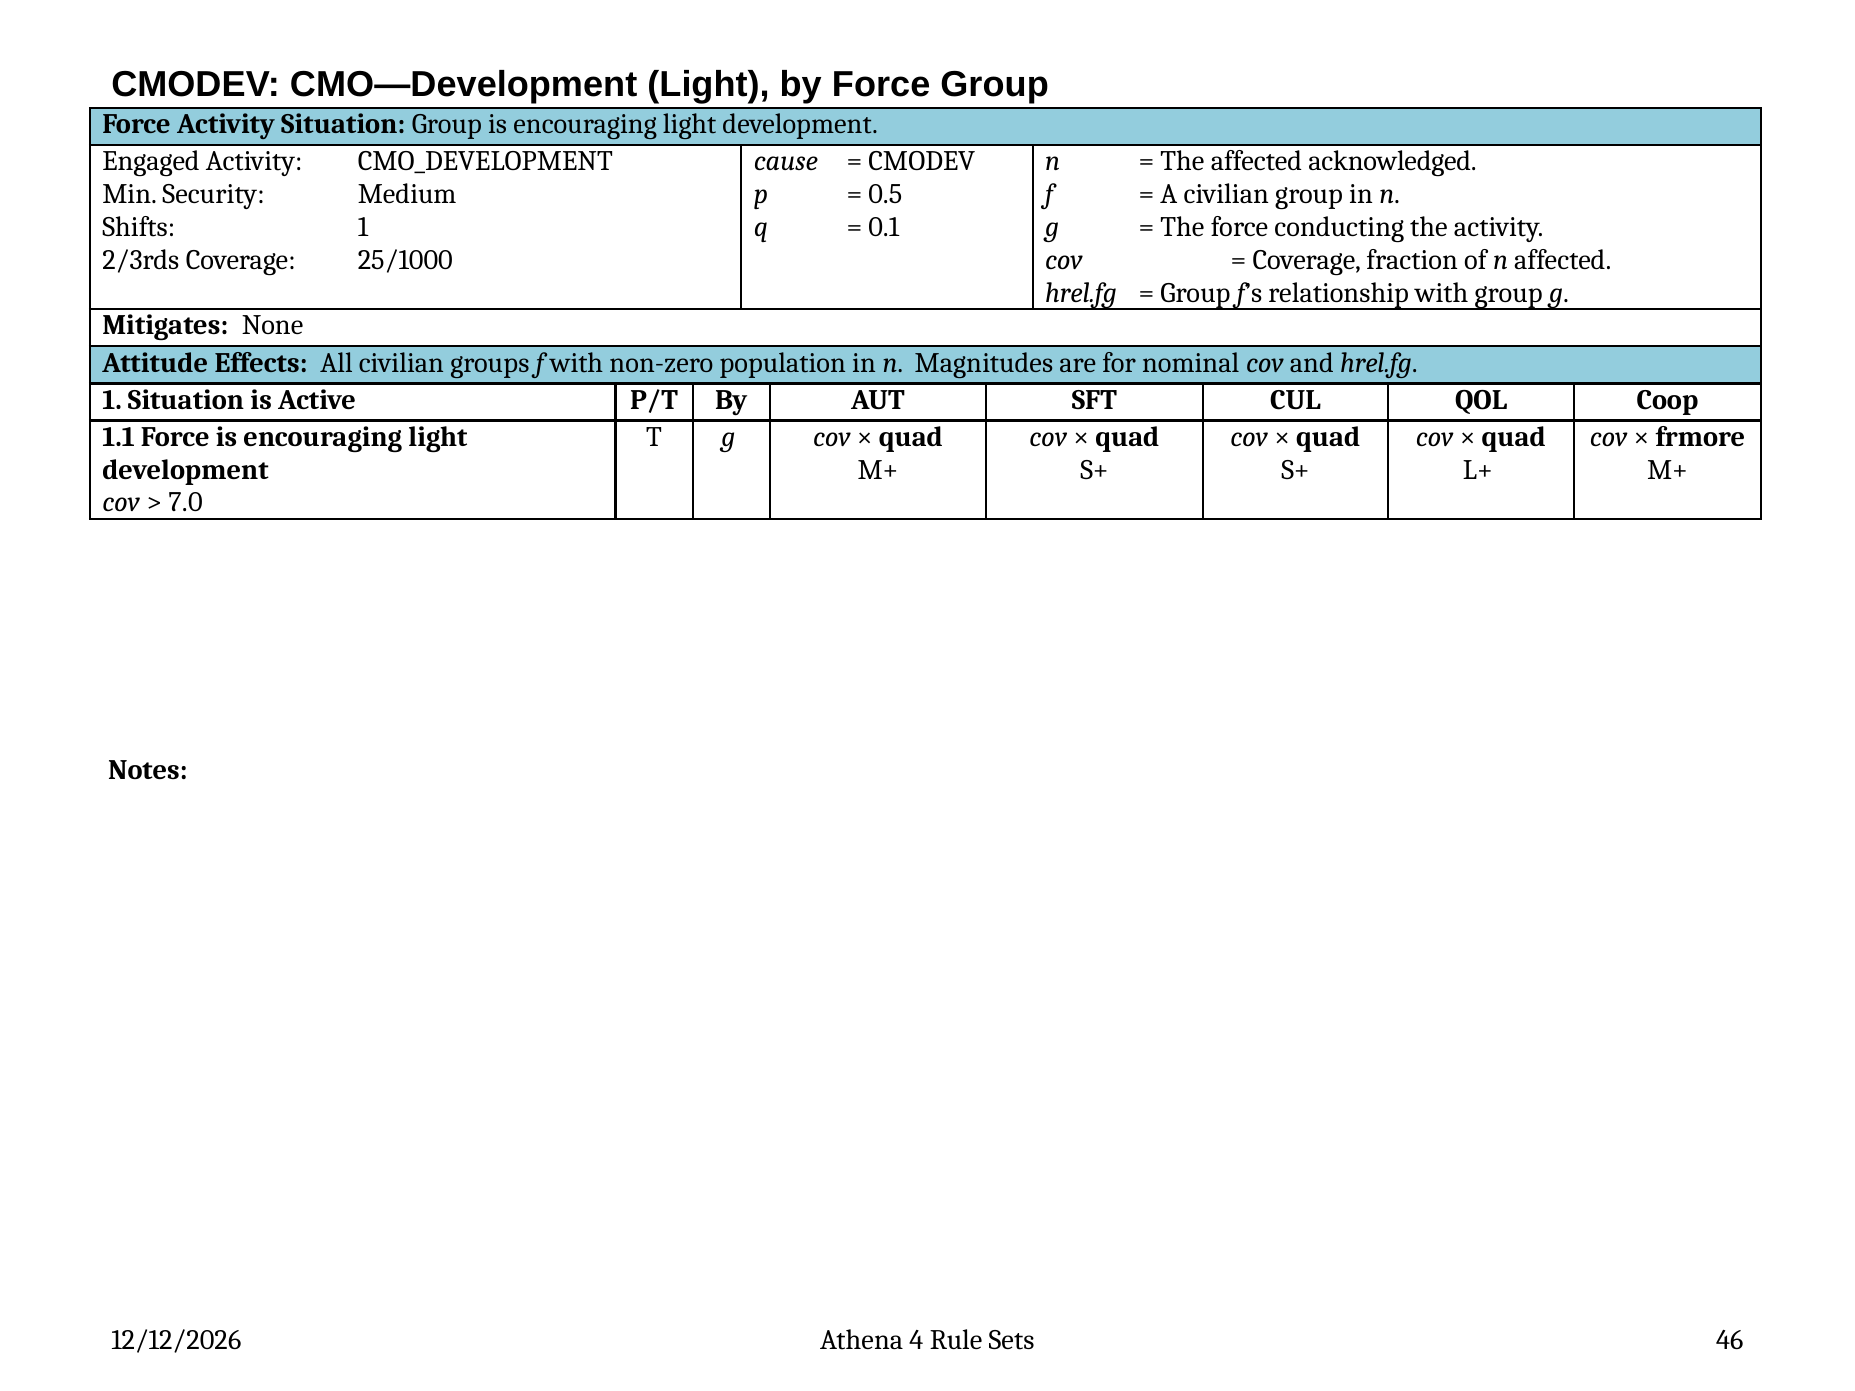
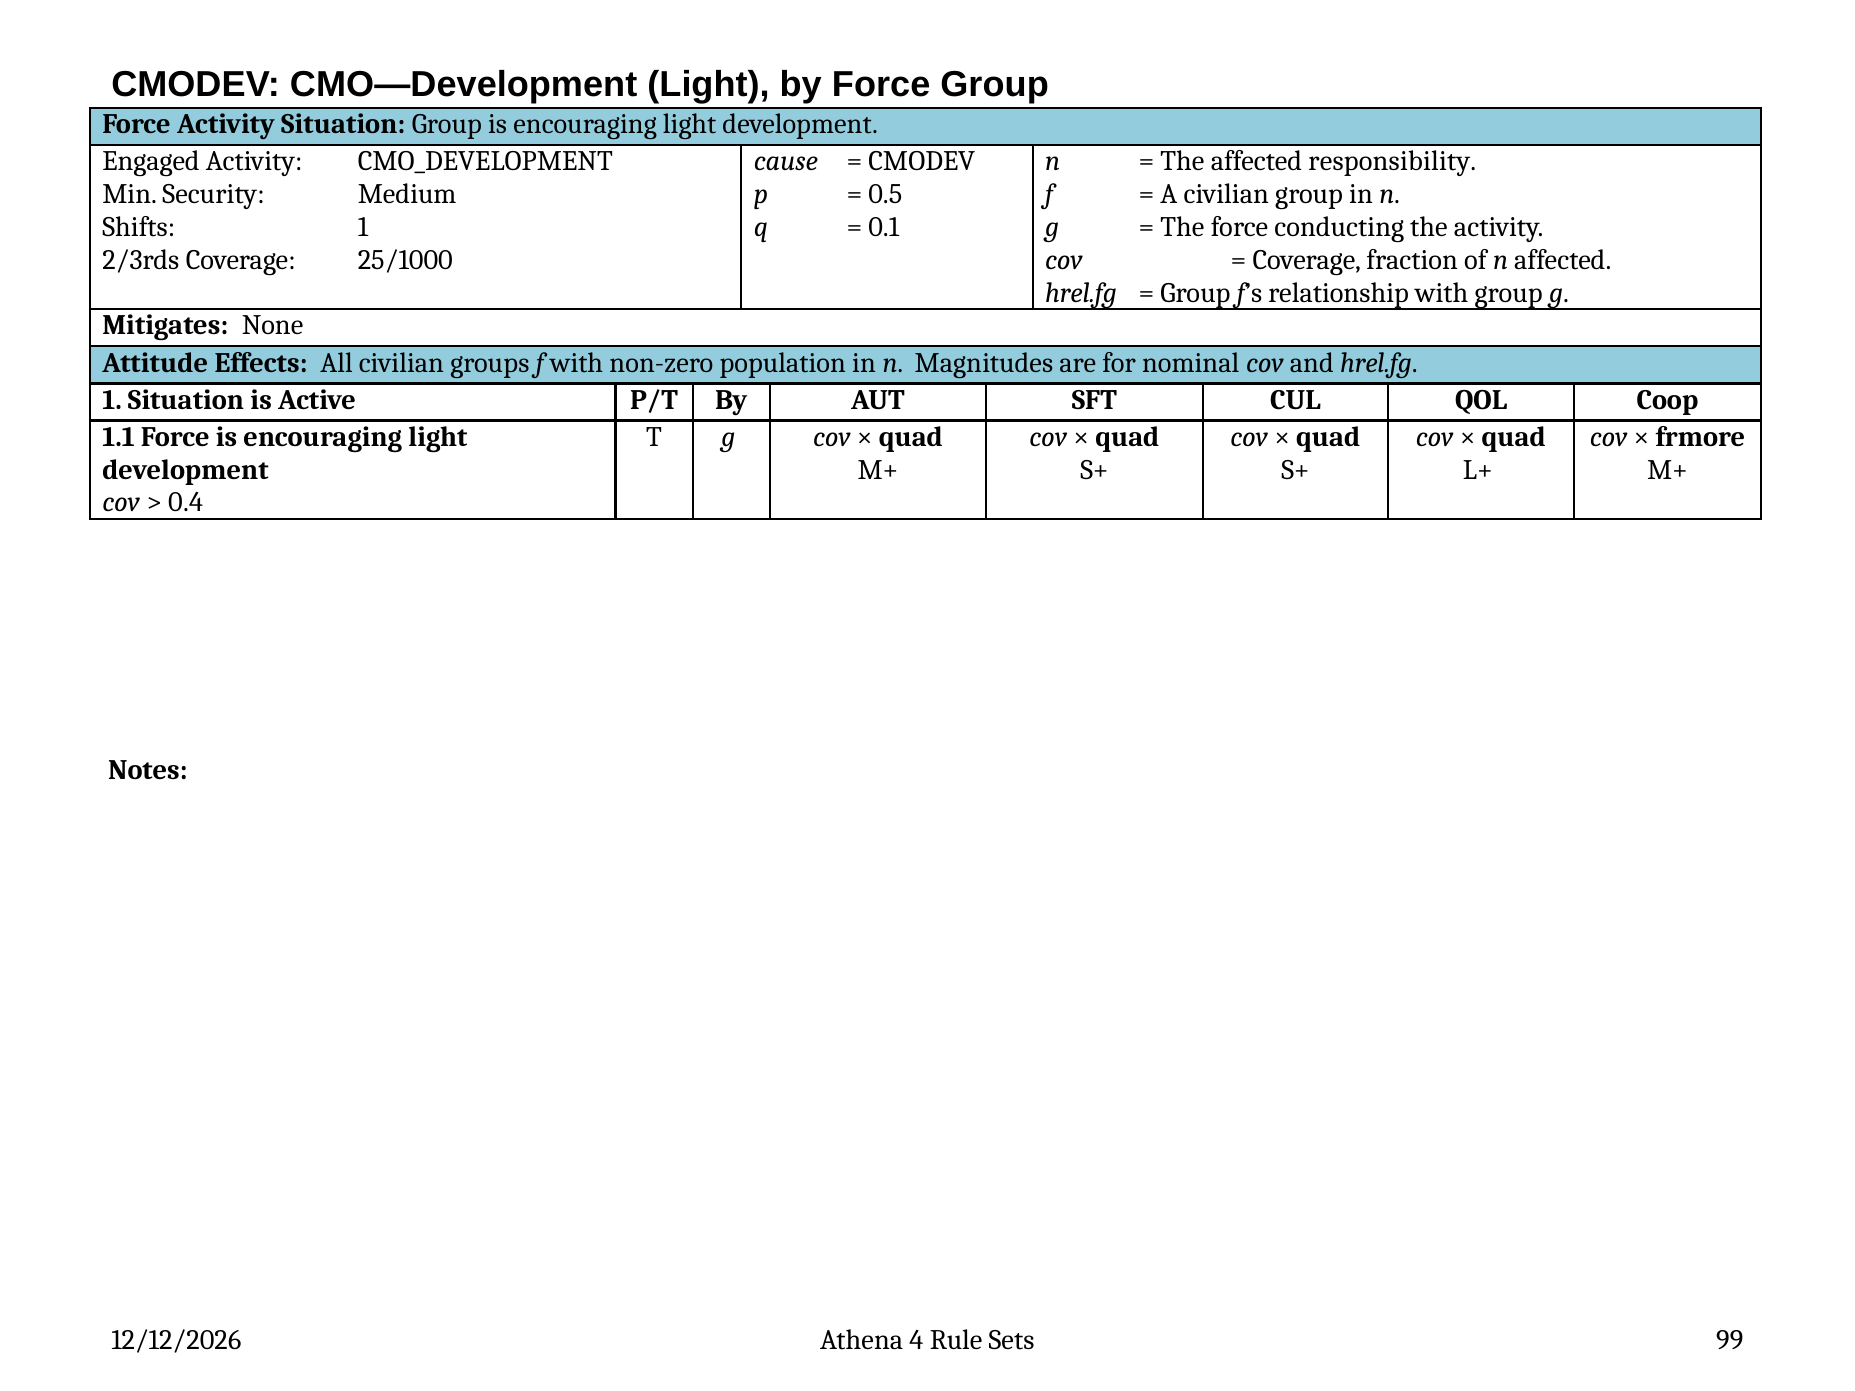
acknowledged: acknowledged -> responsibility (1392, 162)
7.0: 7.0 -> 0.4 (186, 503)
46: 46 -> 99 (1730, 1341)
